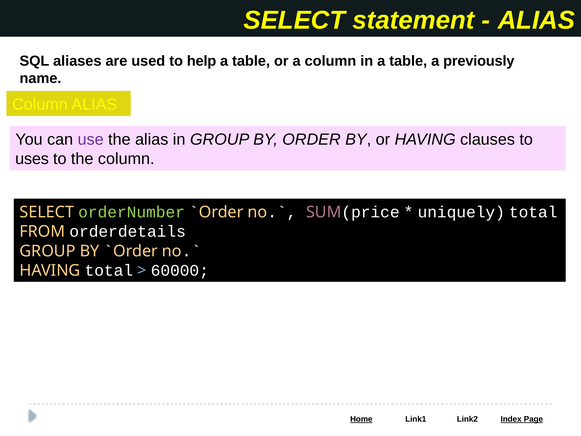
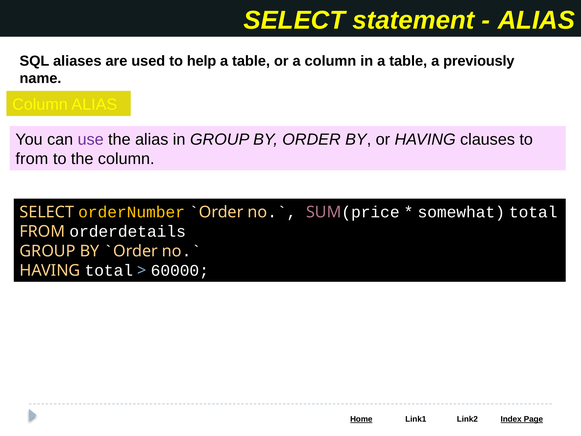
uses: uses -> from (32, 159)
orderNumber colour: light green -> yellow (132, 212)
uniquely: uniquely -> somewhat (461, 212)
